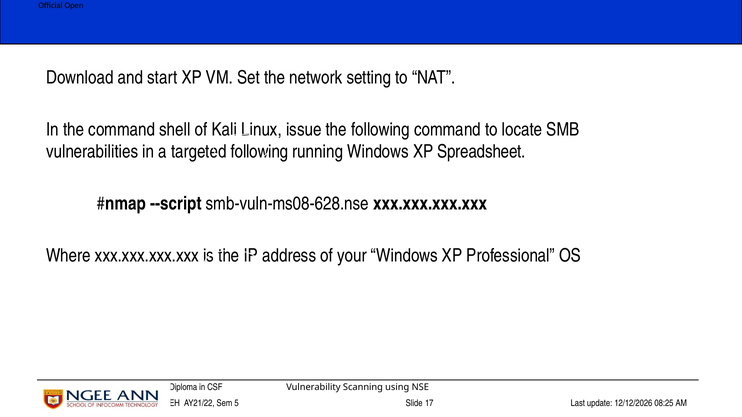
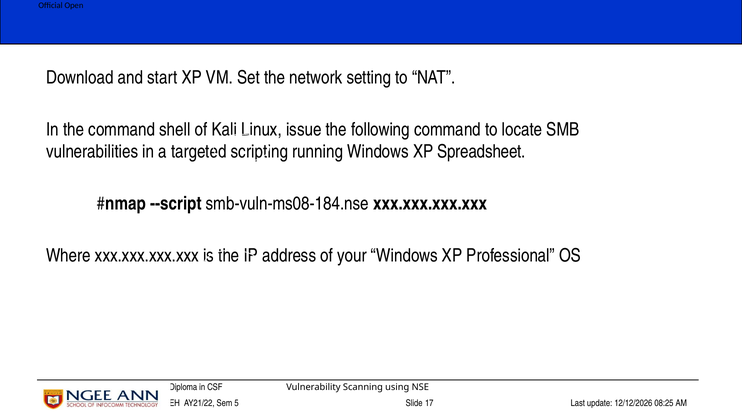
targeted following: following -> scripting (259, 152)
smb-vuln-ms08-628.nse: smb-vuln-ms08-628.nse -> smb-vuln-ms08-184.nse (287, 204)
